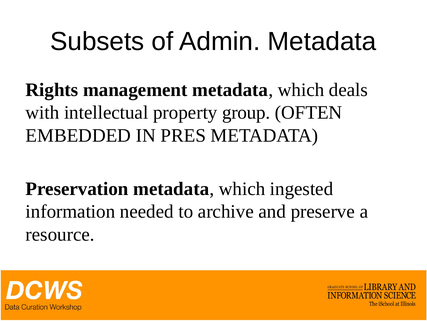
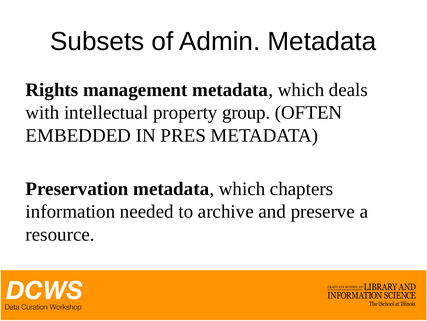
ingested: ingested -> chapters (302, 188)
